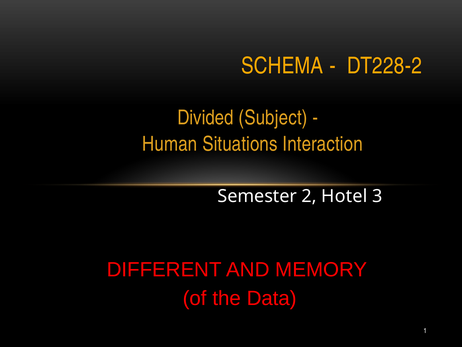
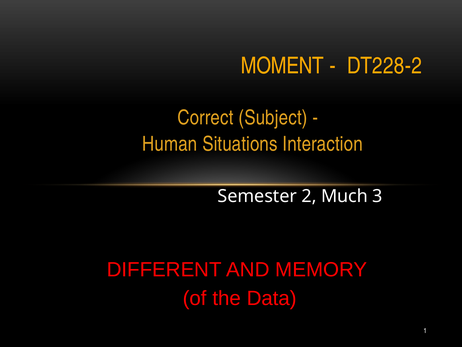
SCHEMA: SCHEMA -> MOMENT (282, 66)
Divided: Divided -> Correct (205, 117)
Hotel: Hotel -> Much (344, 196)
